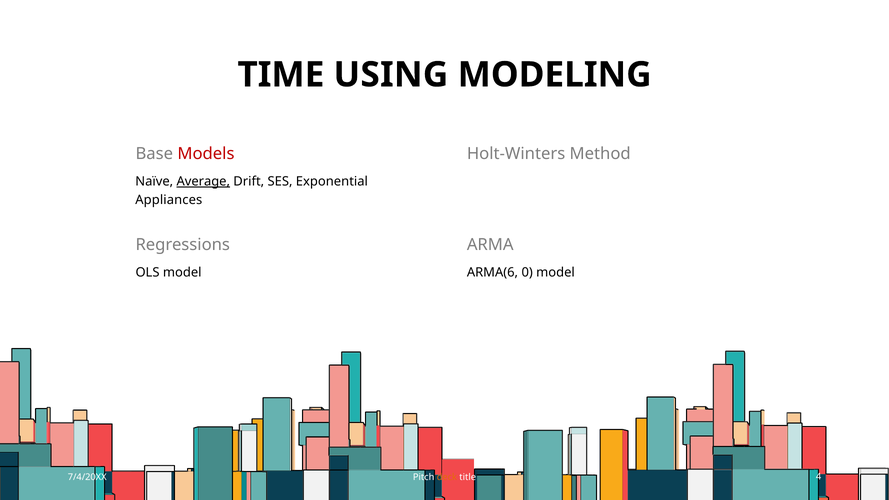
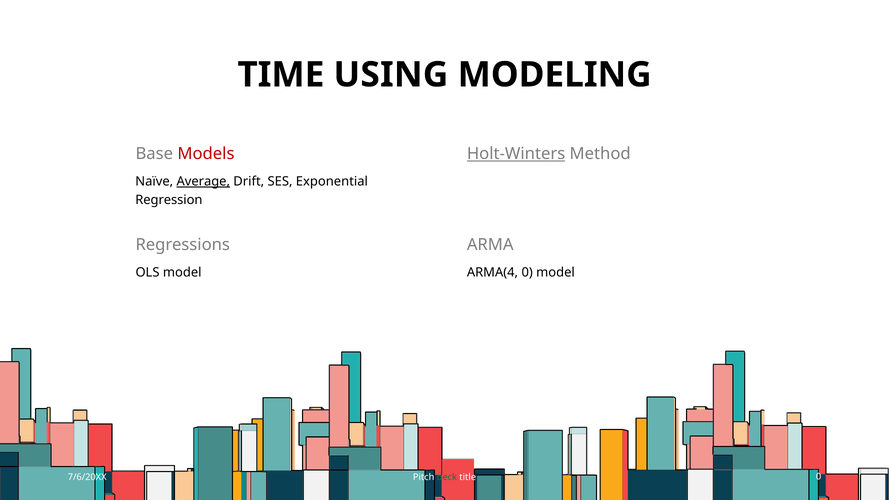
Holt-Winters underline: none -> present (516, 154)
Appliances: Appliances -> Regression (169, 200)
ARMA(6: ARMA(6 -> ARMA(4 (492, 272)
7/4/20XX: 7/4/20XX -> 7/6/20XX (87, 477)
deck colour: orange -> green (447, 477)
title 4: 4 -> 0 (819, 477)
